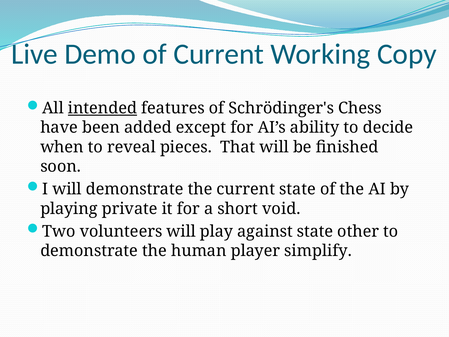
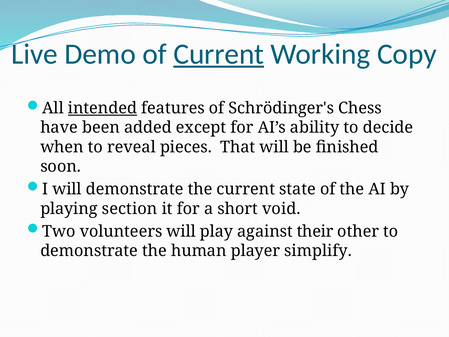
Current underline: none -> present (219, 54)
private: private -> section (130, 209)
against state: state -> their (315, 231)
